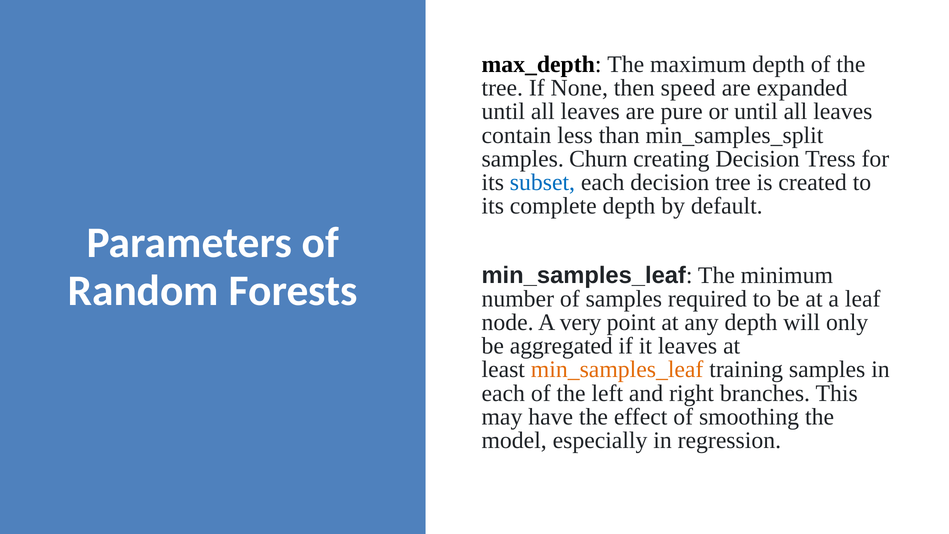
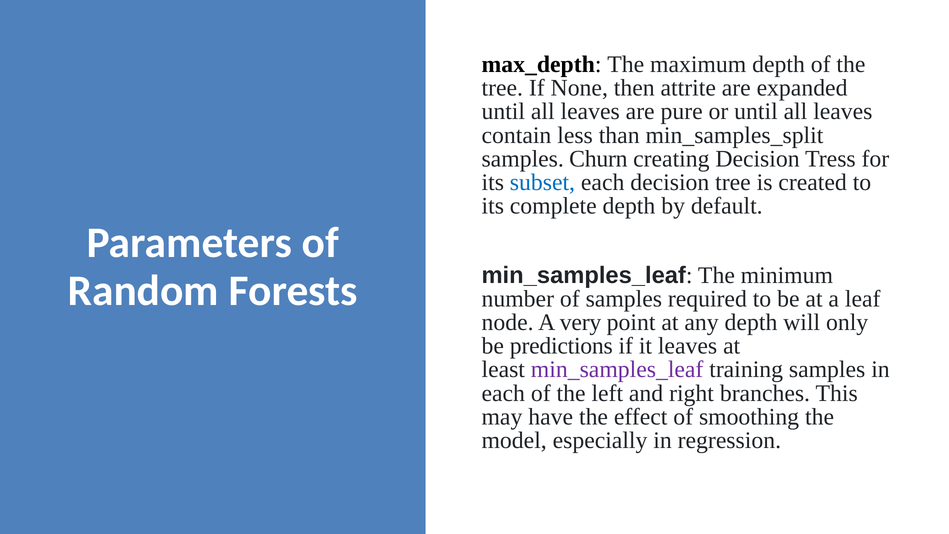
speed: speed -> attrite (688, 88)
aggregated: aggregated -> predictions (561, 346)
min_samples_leaf colour: orange -> purple (617, 370)
